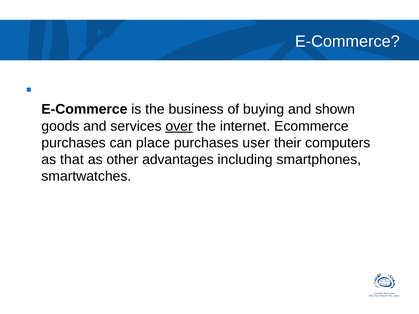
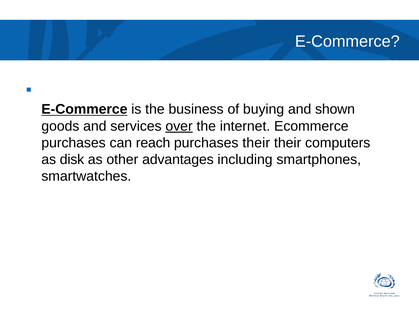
E-Commerce underline: none -> present (84, 109)
place: place -> reach (153, 143)
purchases user: user -> their (256, 143)
that: that -> disk (72, 160)
